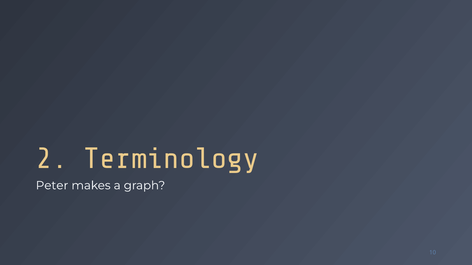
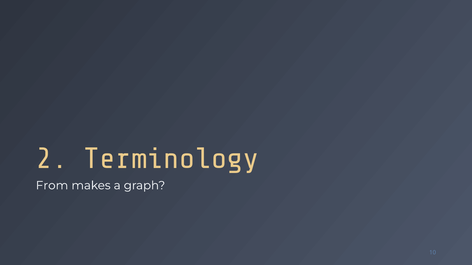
Peter: Peter -> From (52, 186)
